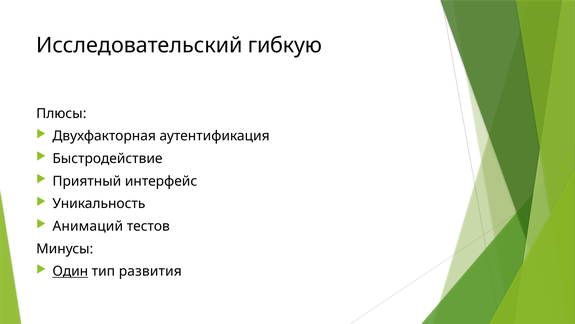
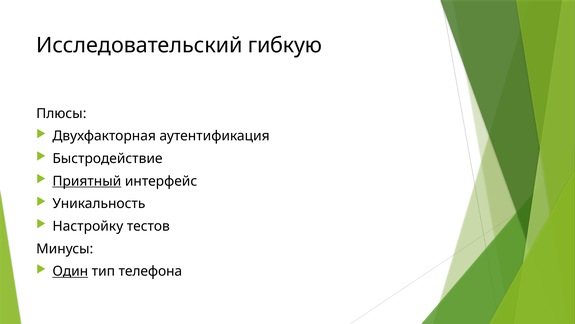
Приятный underline: none -> present (87, 181)
Анимаций: Анимаций -> Настройку (88, 226)
развития: развития -> телефона (150, 271)
